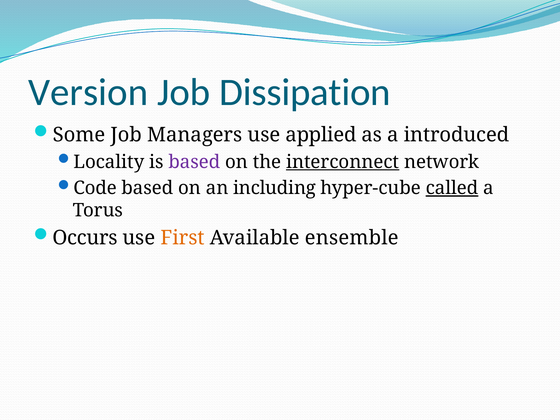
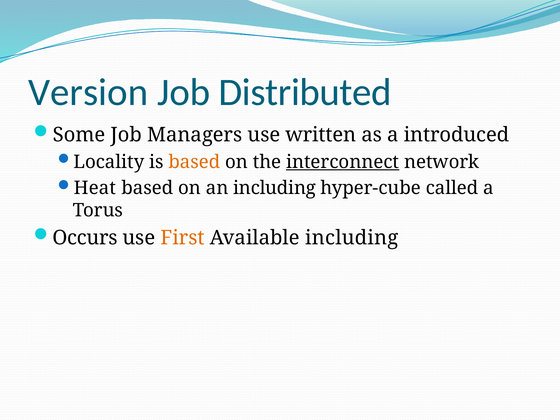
Dissipation: Dissipation -> Distributed (305, 92)
applied: applied -> written (321, 135)
based colour: purple -> orange (194, 162)
Code: Code -> Heat (95, 188)
called underline: present -> none (452, 188)
Available ensemble: ensemble -> including (352, 238)
